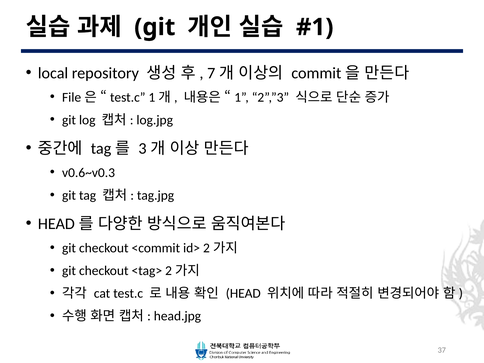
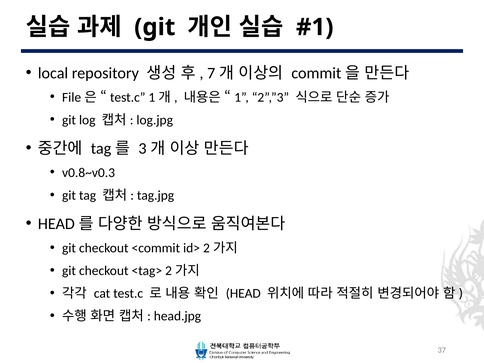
v0.6~v0.3: v0.6~v0.3 -> v0.8~v0.3 (89, 173)
